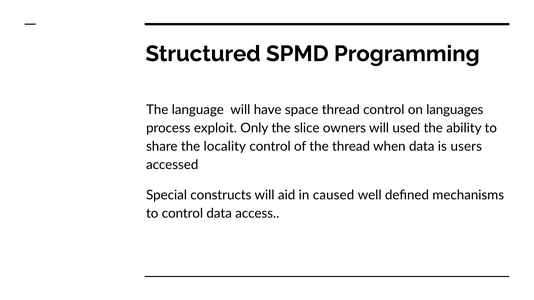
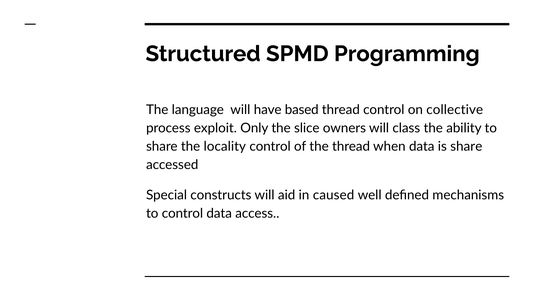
space: space -> based (302, 110)
languages: languages -> collective (455, 110)
used: used -> class (406, 128)
is users: users -> share (466, 147)
